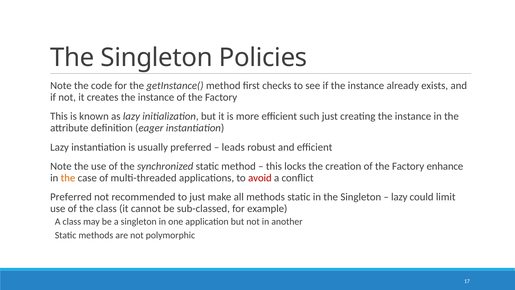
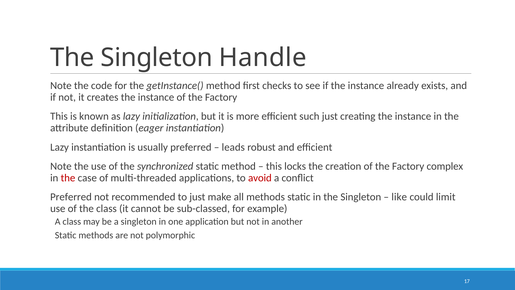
Policies: Policies -> Handle (263, 58)
enhance: enhance -> complex (445, 166)
the colour: orange -> red (68, 178)
lazy: lazy -> like (399, 197)
